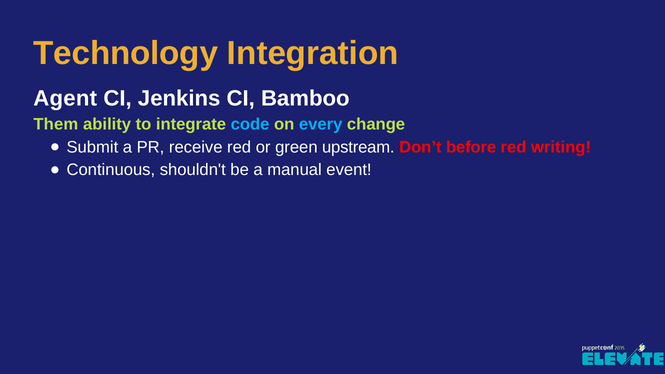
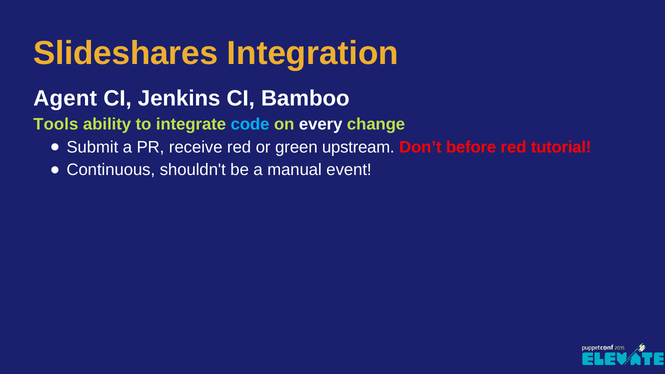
Technology: Technology -> Slideshares (126, 53)
Them: Them -> Tools (56, 124)
every colour: light blue -> white (321, 124)
writing: writing -> tutorial (561, 147)
